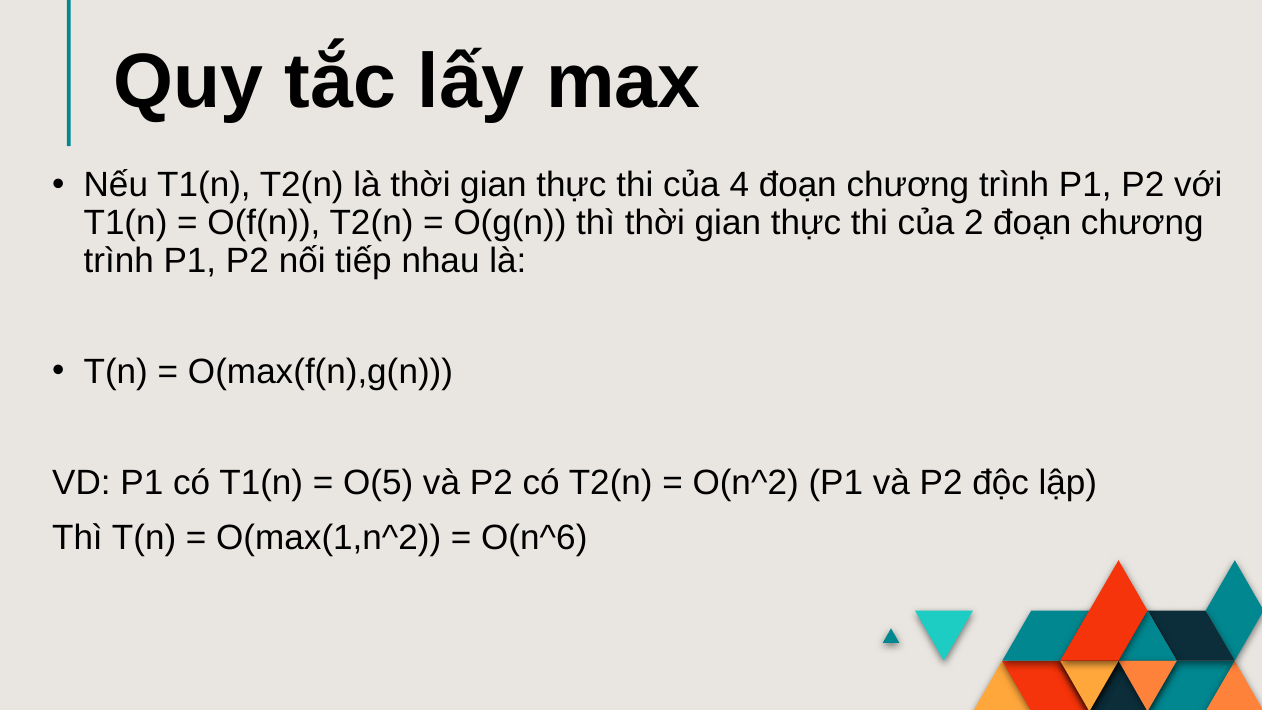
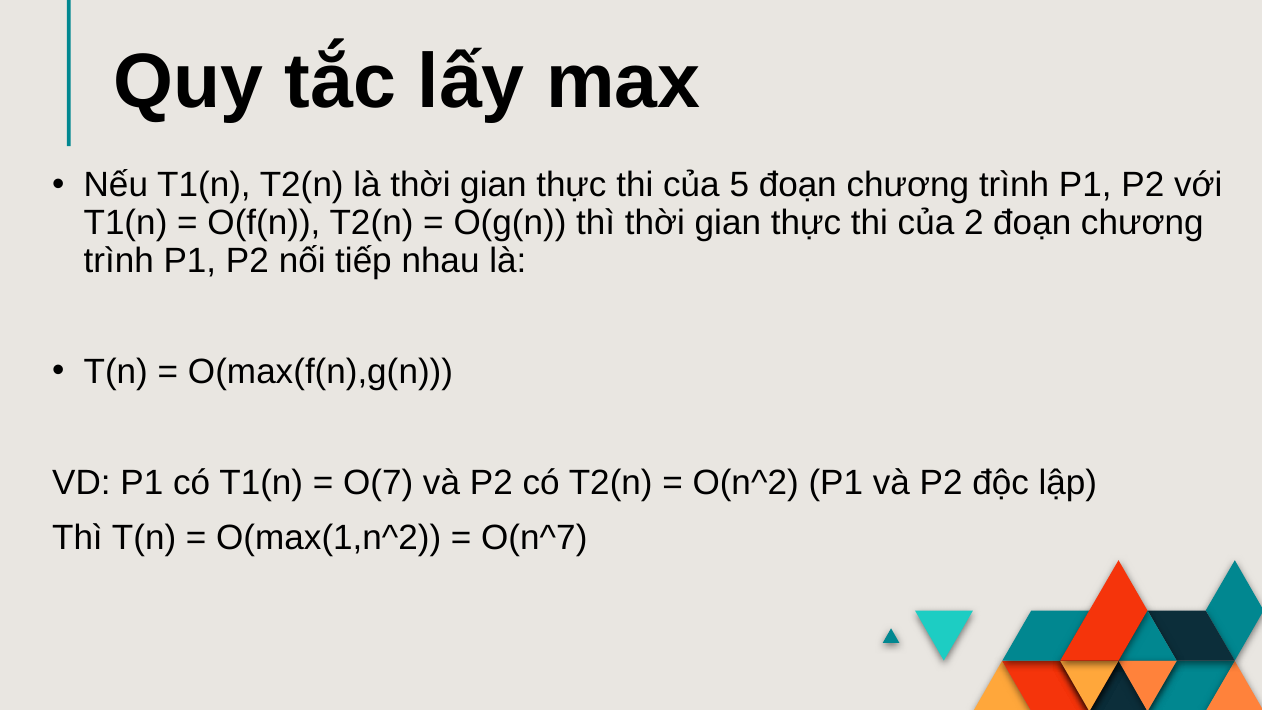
4: 4 -> 5 (739, 185)
O(5: O(5 -> O(7 (378, 483)
O(n^6: O(n^6 -> O(n^7 (534, 538)
